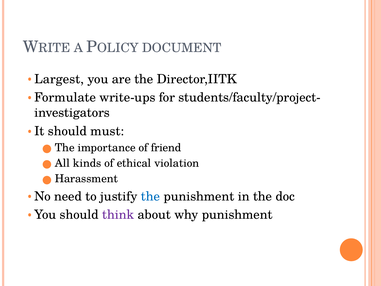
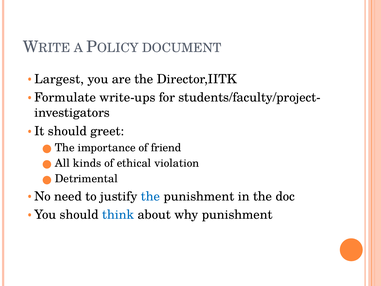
must: must -> greet (107, 131)
Harassment: Harassment -> Detrimental (86, 179)
think colour: purple -> blue (118, 215)
